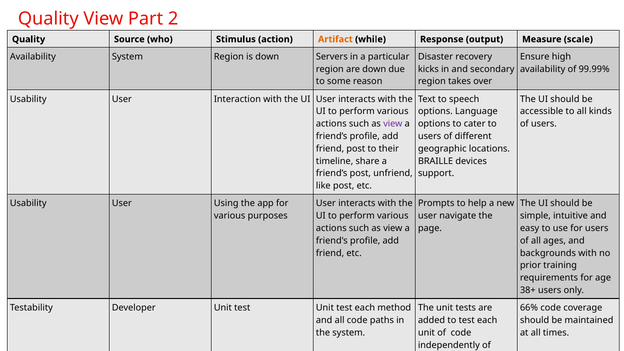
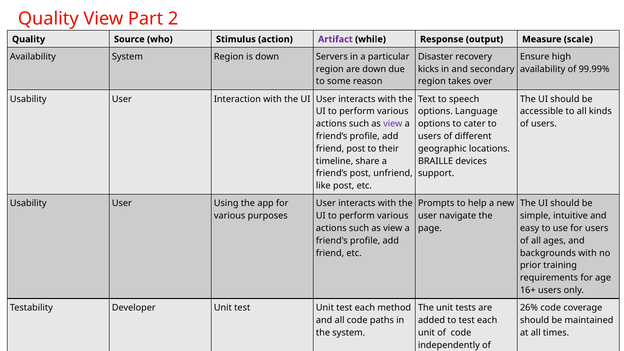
Artifact colour: orange -> purple (335, 39)
38+: 38+ -> 16+ (528, 290)
66%: 66% -> 26% (529, 308)
